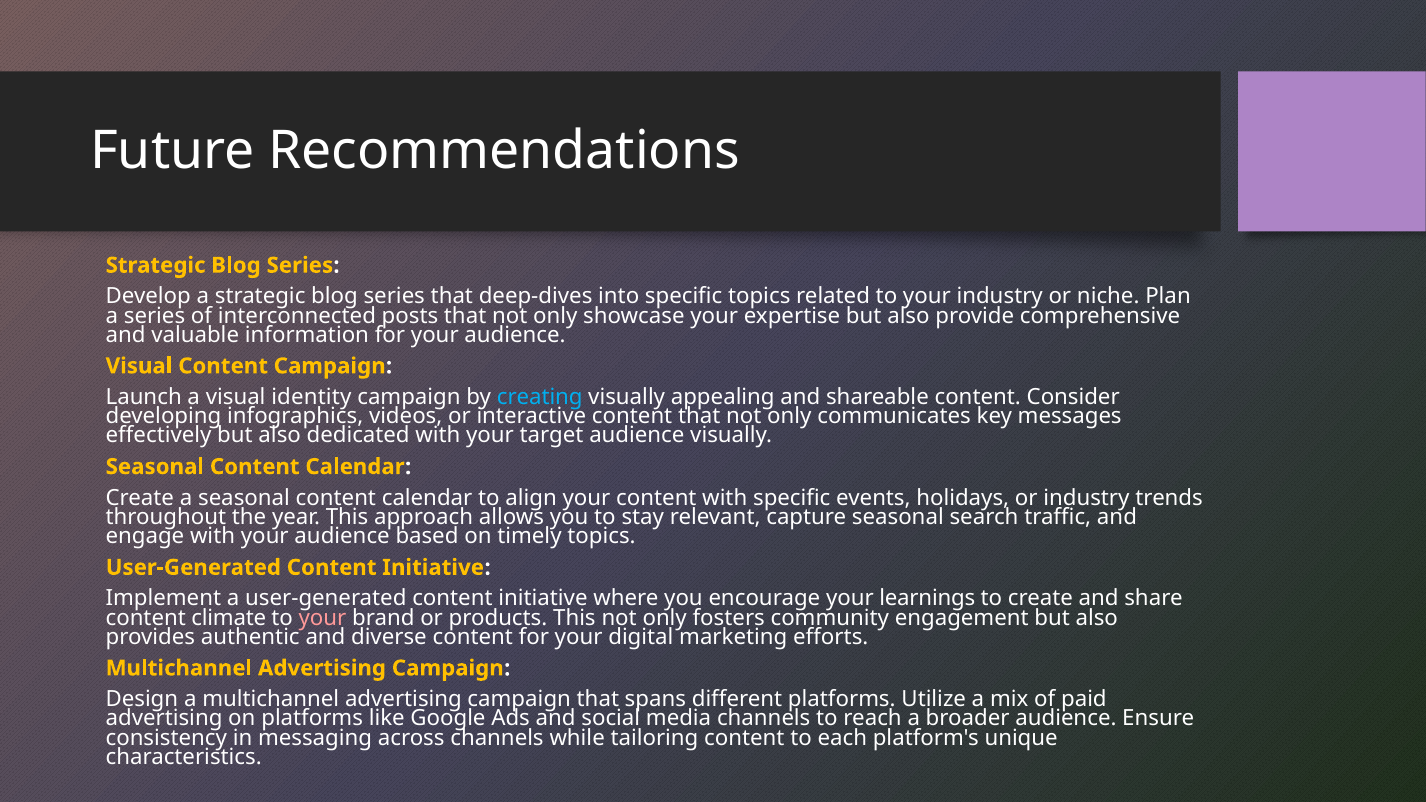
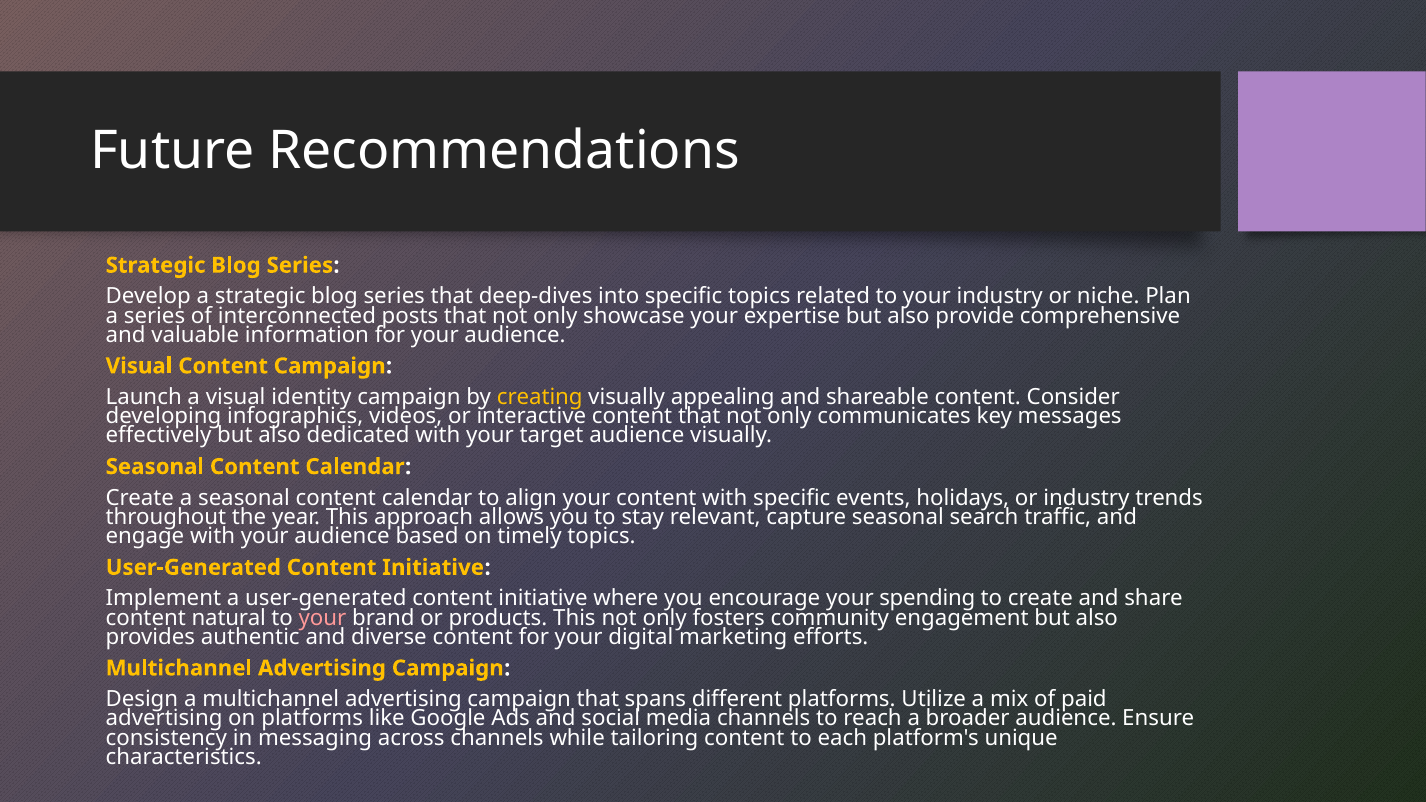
creating colour: light blue -> yellow (540, 397)
learnings: learnings -> spending (927, 599)
climate: climate -> natural (229, 618)
